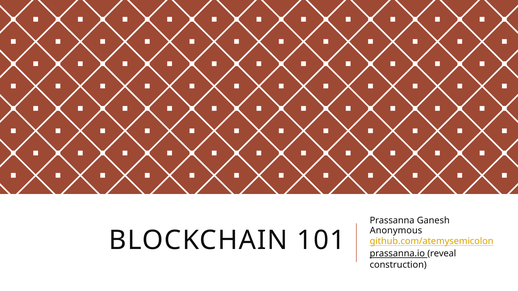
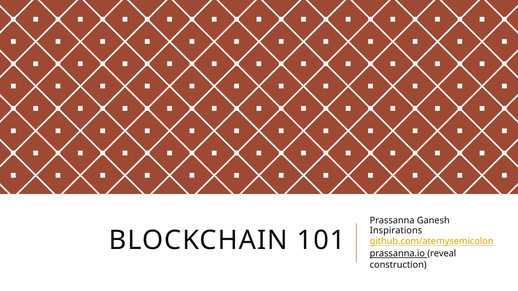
Anonymous: Anonymous -> Inspirations (396, 231)
